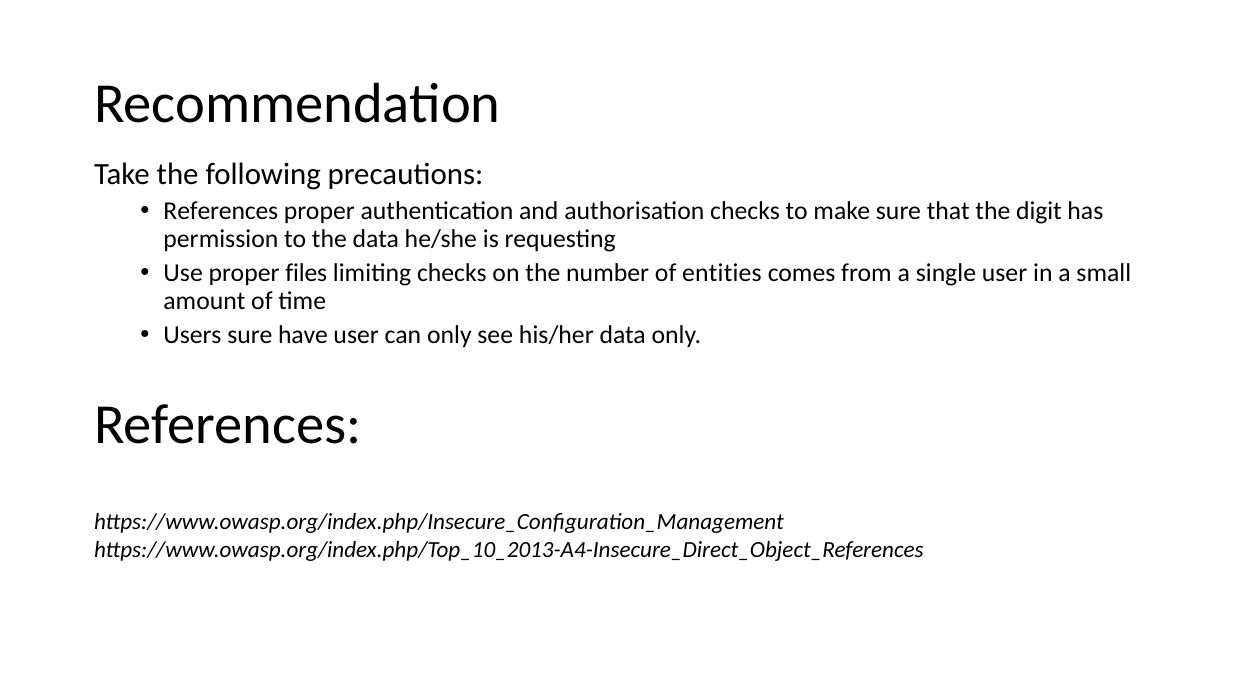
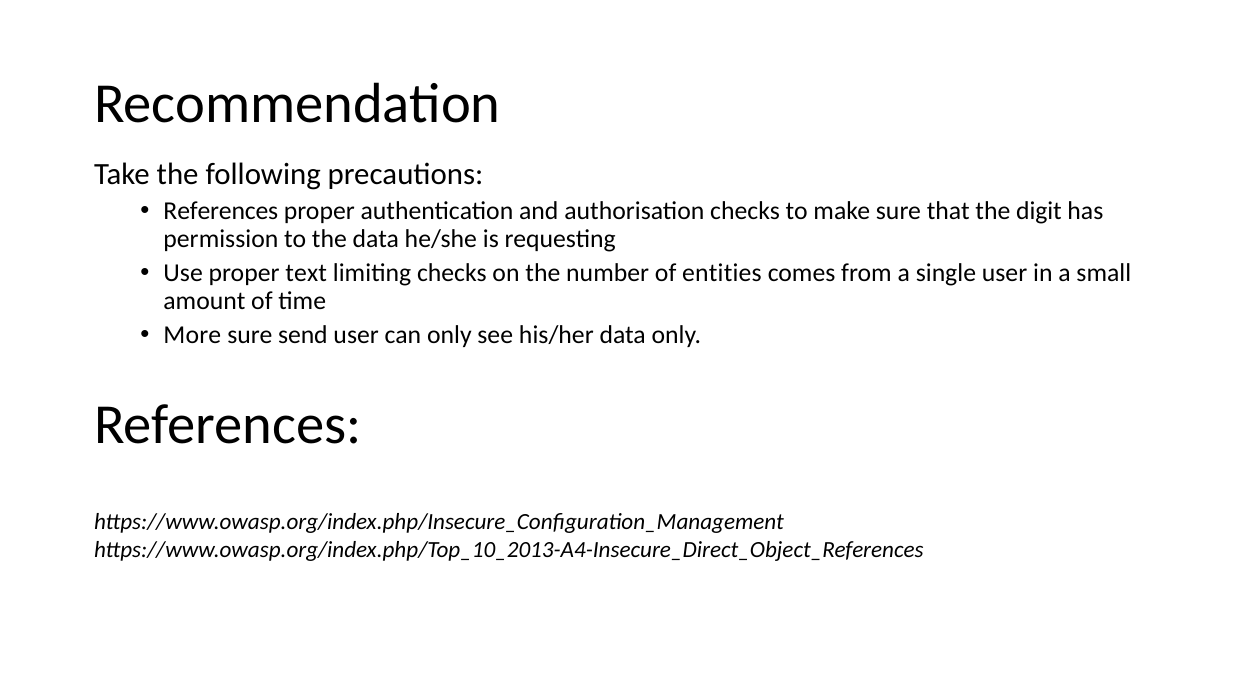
files: files -> text (306, 273)
Users: Users -> More (192, 335)
have: have -> send (303, 335)
